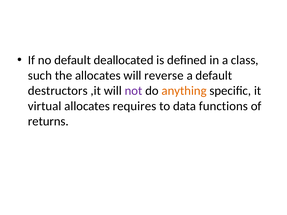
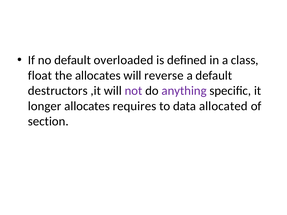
deallocated: deallocated -> overloaded (124, 60)
such: such -> float (40, 76)
anything colour: orange -> purple (184, 91)
virtual: virtual -> longer (45, 106)
functions: functions -> allocated (223, 106)
returns: returns -> section (48, 121)
